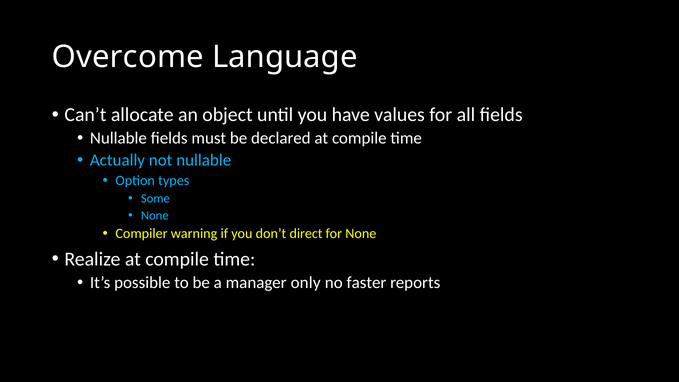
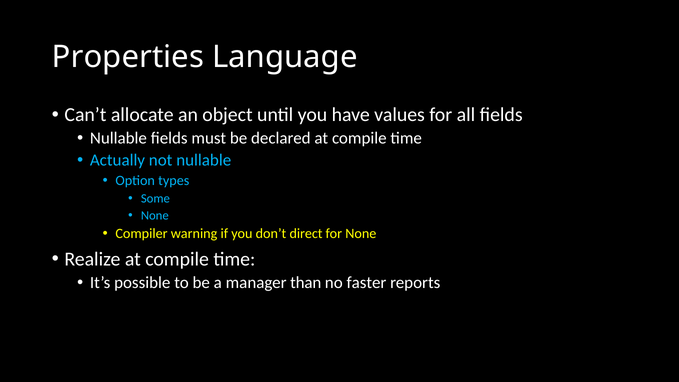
Overcome: Overcome -> Properties (128, 57)
only: only -> than (306, 283)
